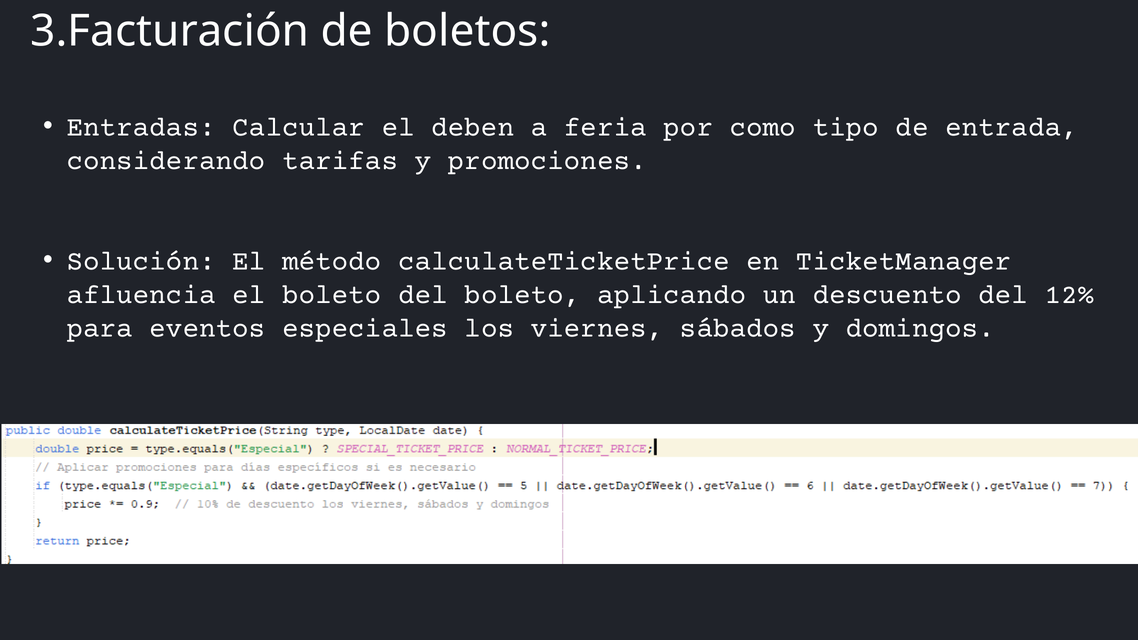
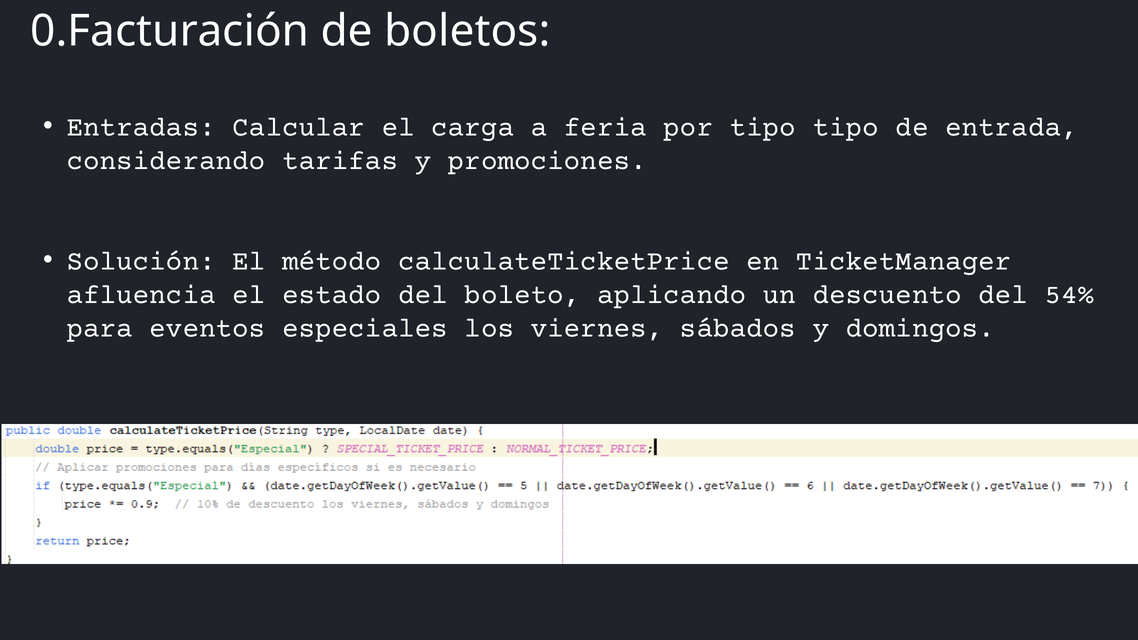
3.Facturación: 3.Facturación -> 0.Facturación (170, 31)
deben: deben -> carga (473, 127)
por como: como -> tipo (763, 127)
el boleto: boleto -> estado (332, 294)
12%: 12% -> 54% (1070, 294)
